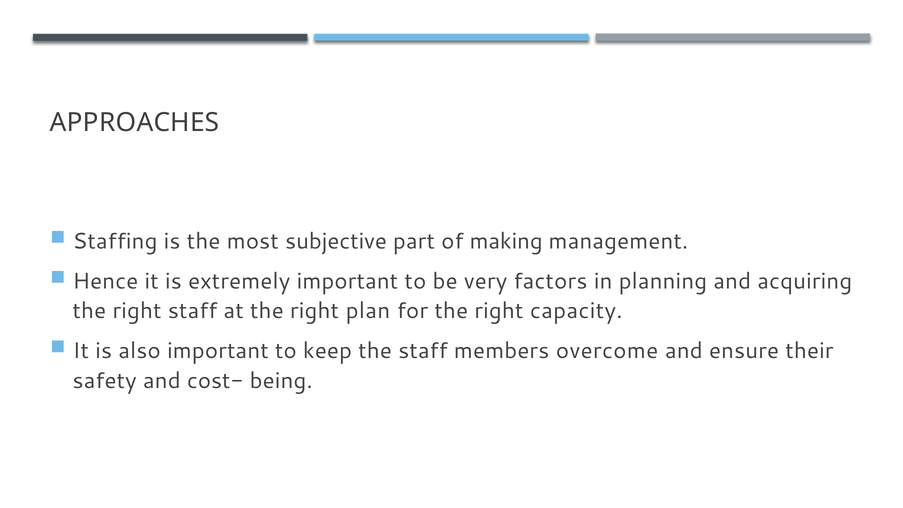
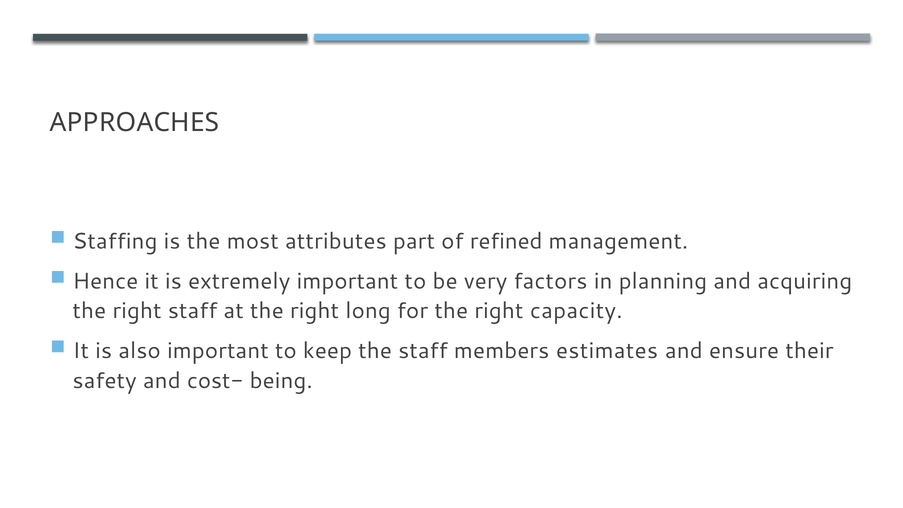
subjective: subjective -> attributes (336, 241)
making: making -> refined (506, 241)
plan: plan -> long (368, 311)
overcome: overcome -> estimates (607, 351)
